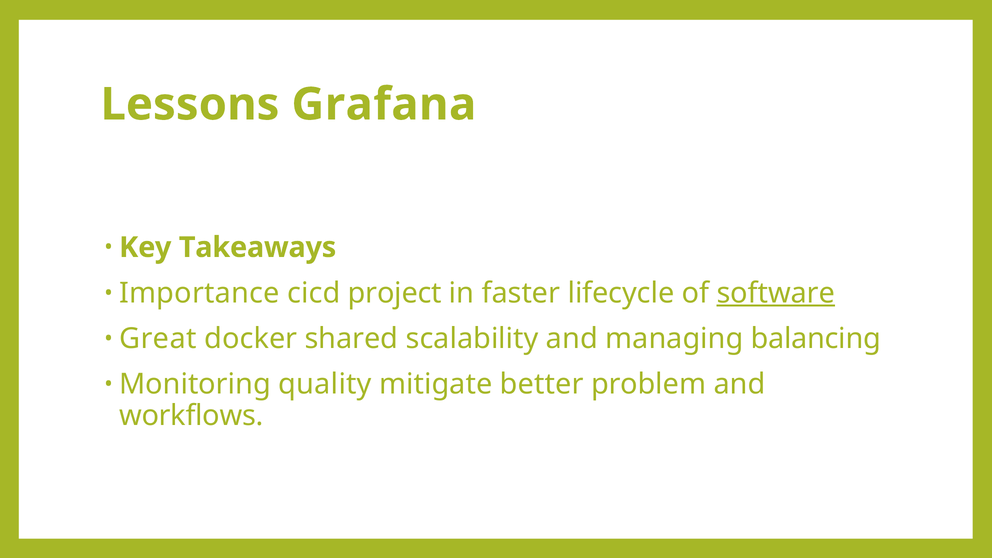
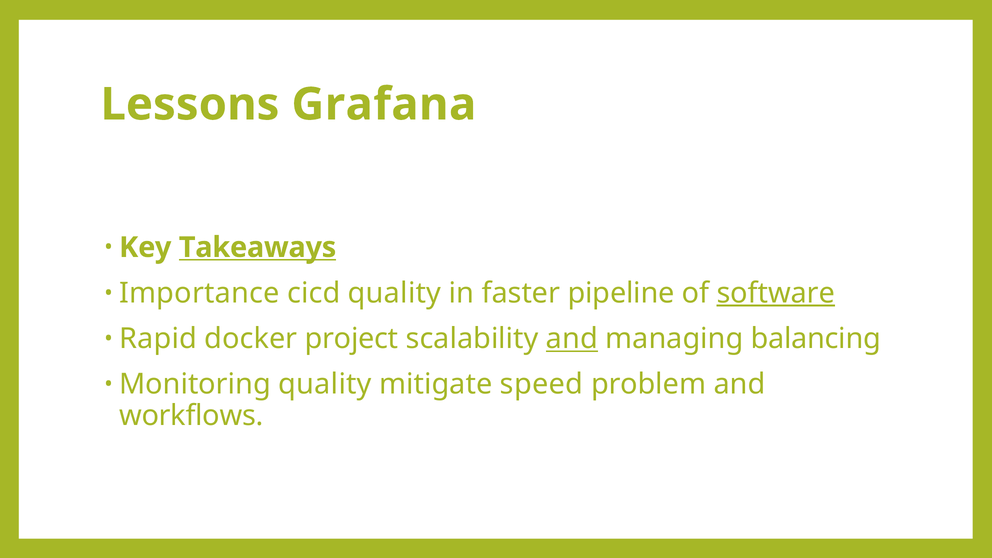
Takeaways underline: none -> present (258, 247)
cicd project: project -> quality (395, 293)
lifecycle: lifecycle -> pipeline (621, 293)
Great: Great -> Rapid (158, 339)
shared: shared -> project (352, 339)
and underline: none -> present (572, 339)
better: better -> speed (542, 384)
